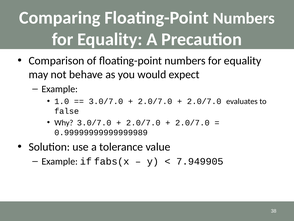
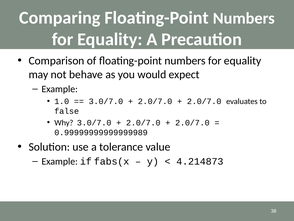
7.949905: 7.949905 -> 4.214873 (200, 161)
